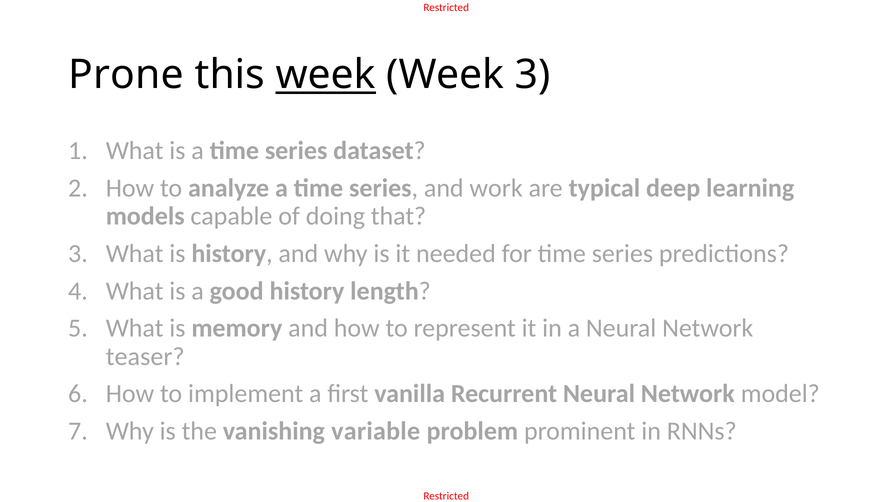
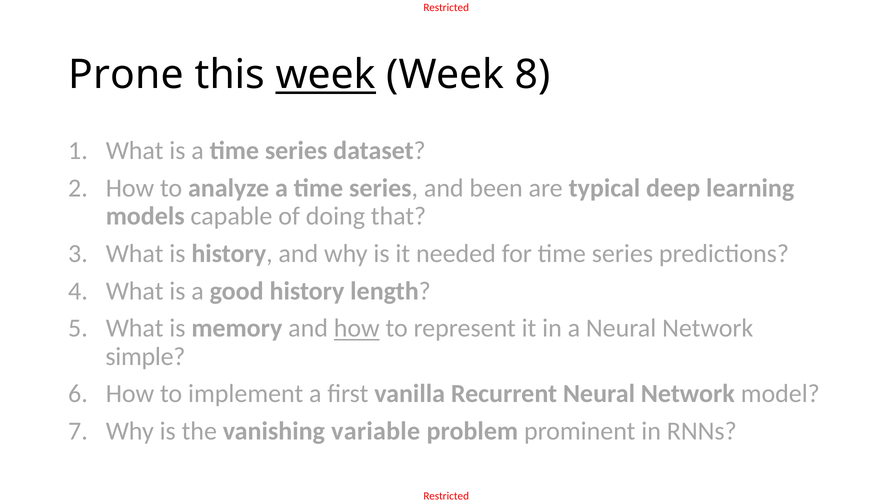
Week 3: 3 -> 8 (533, 75)
work: work -> been (496, 188)
how underline: none -> present (357, 329)
teaser: teaser -> simple (145, 357)
